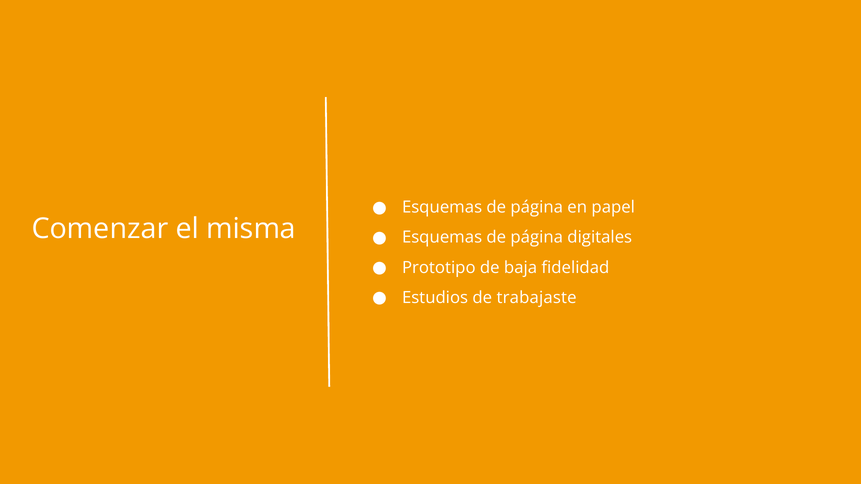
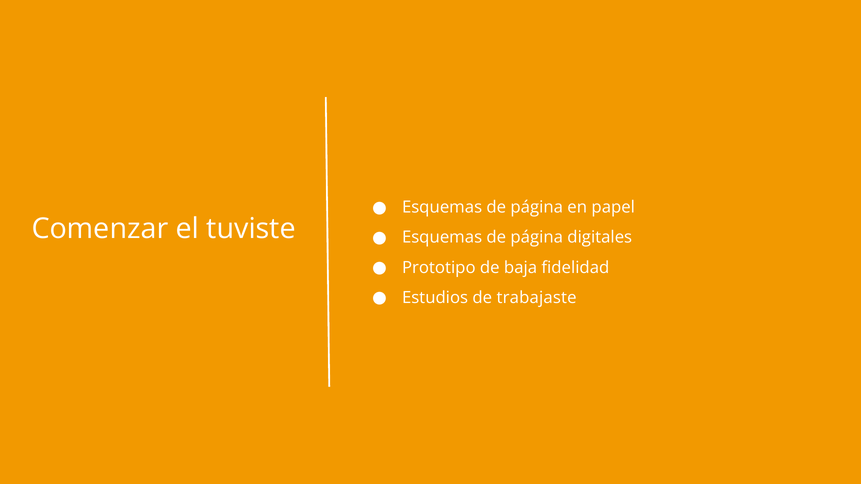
misma: misma -> tuviste (251, 229)
